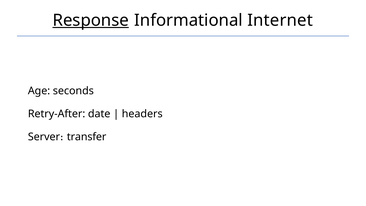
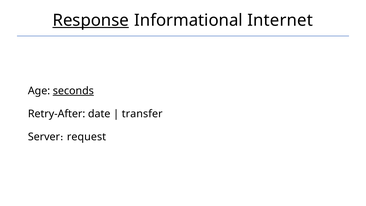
seconds underline: none -> present (73, 91)
headers: headers -> transfer (142, 114)
transfer: transfer -> request (87, 137)
